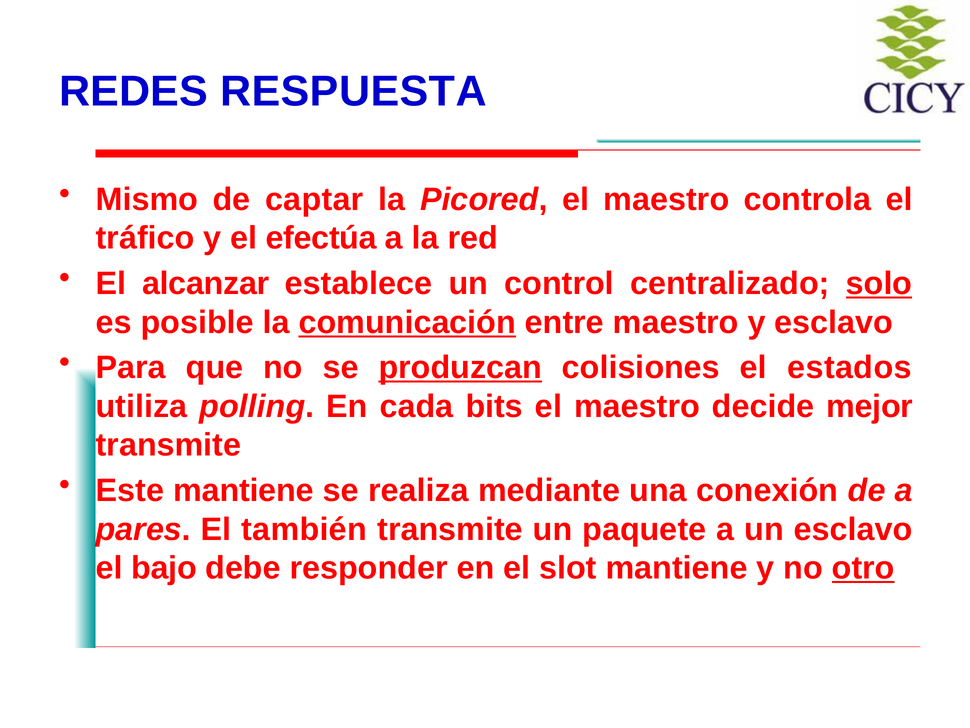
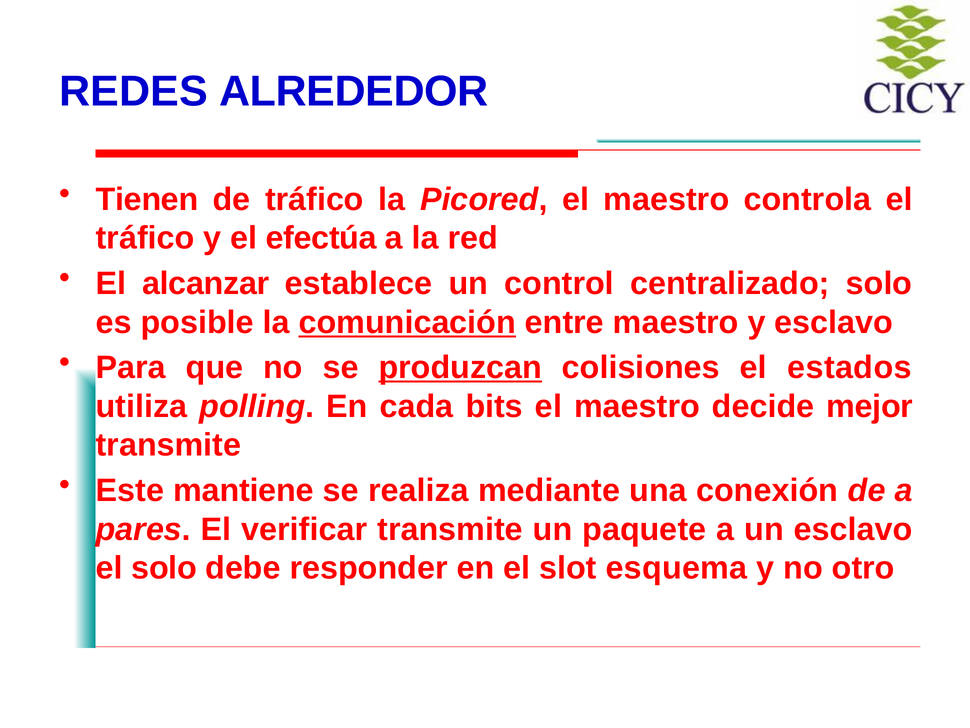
RESPUESTA: RESPUESTA -> ALREDEDOR (354, 91)
Mismo: Mismo -> Tienen (147, 199)
de captar: captar -> tráfico (314, 199)
solo underline: present -> none (879, 283)
también: también -> verificar (304, 529)
el bajo: bajo -> solo (164, 568)
slot mantiene: mantiene -> esquema (676, 568)
otro underline: present -> none (863, 568)
